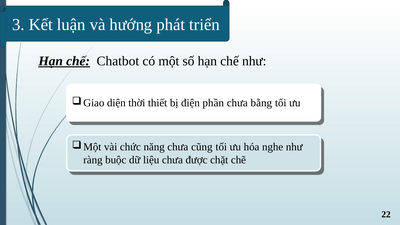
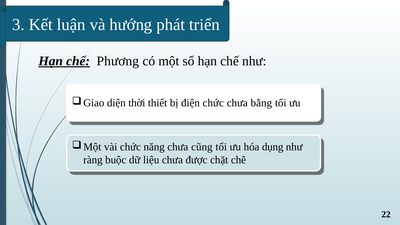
Chatbot: Chatbot -> Phương (118, 61)
điện phần: phần -> chức (213, 103)
nghe: nghe -> dụng (273, 147)
